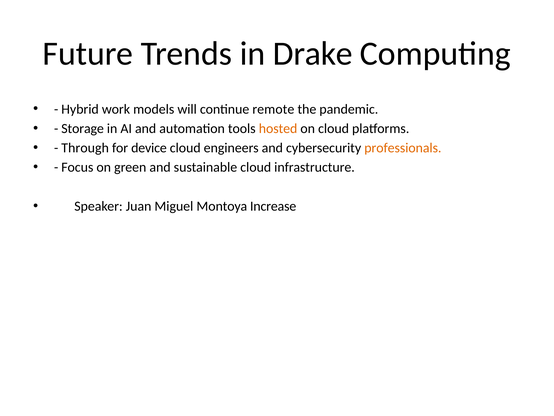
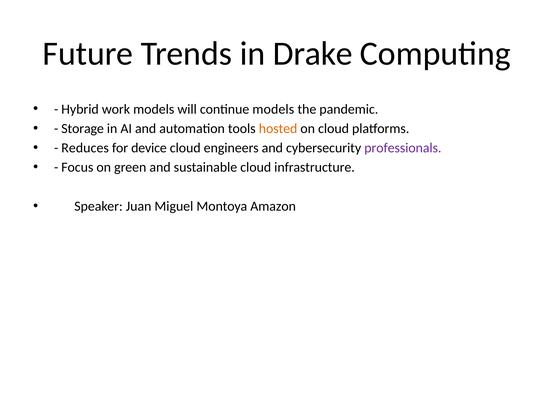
continue remote: remote -> models (273, 109)
Through: Through -> Reduces (85, 148)
professionals colour: orange -> purple (403, 148)
Increase: Increase -> Amazon (273, 206)
